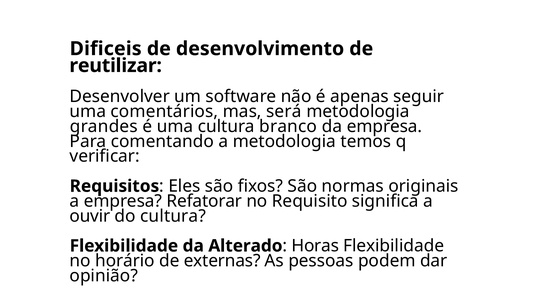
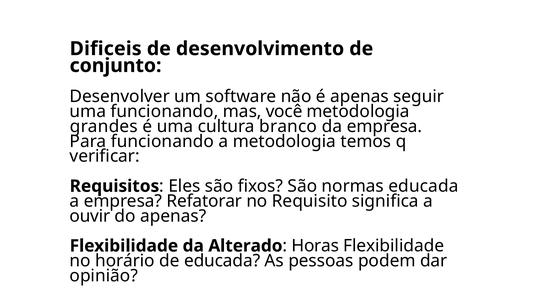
reutilizar: reutilizar -> conjunto (116, 66)
uma comentários: comentários -> funcionando (164, 111)
será: será -> você (284, 111)
Para comentando: comentando -> funcionando (162, 141)
normas originais: originais -> educada (423, 186)
do cultura: cultura -> apenas (173, 216)
de externas: externas -> educada (222, 261)
